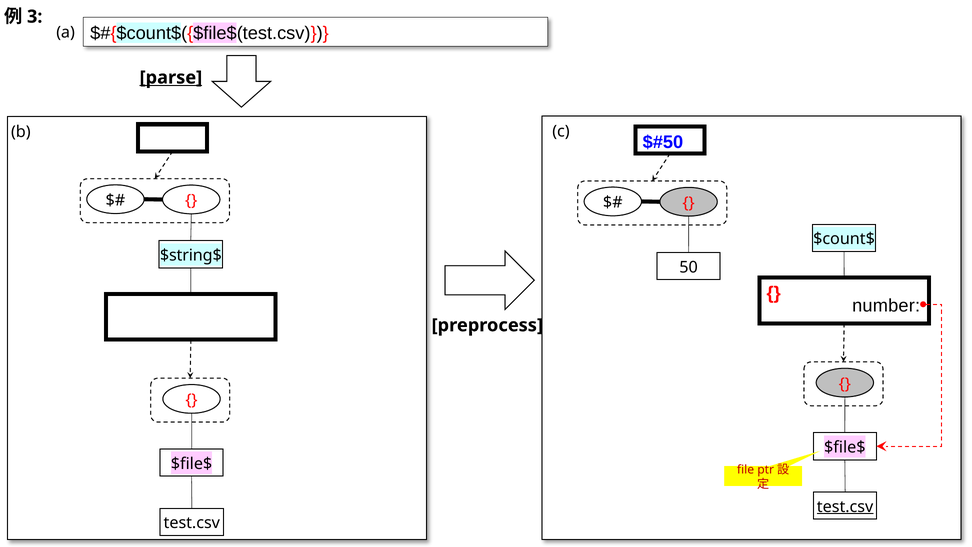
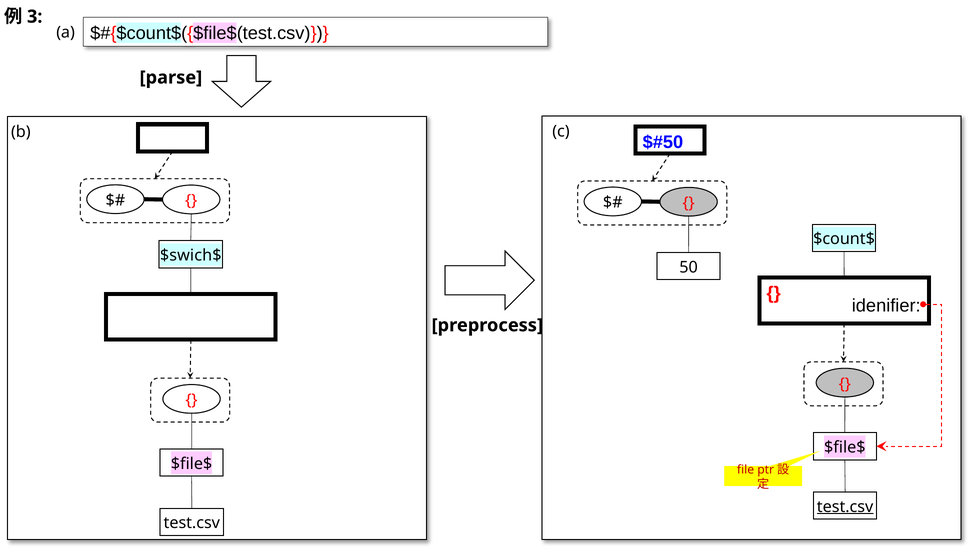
parse underline: present -> none (171, 78)
$string$: $string$ -> $swich$ (191, 255)
number: number -> idenifier (886, 305)
